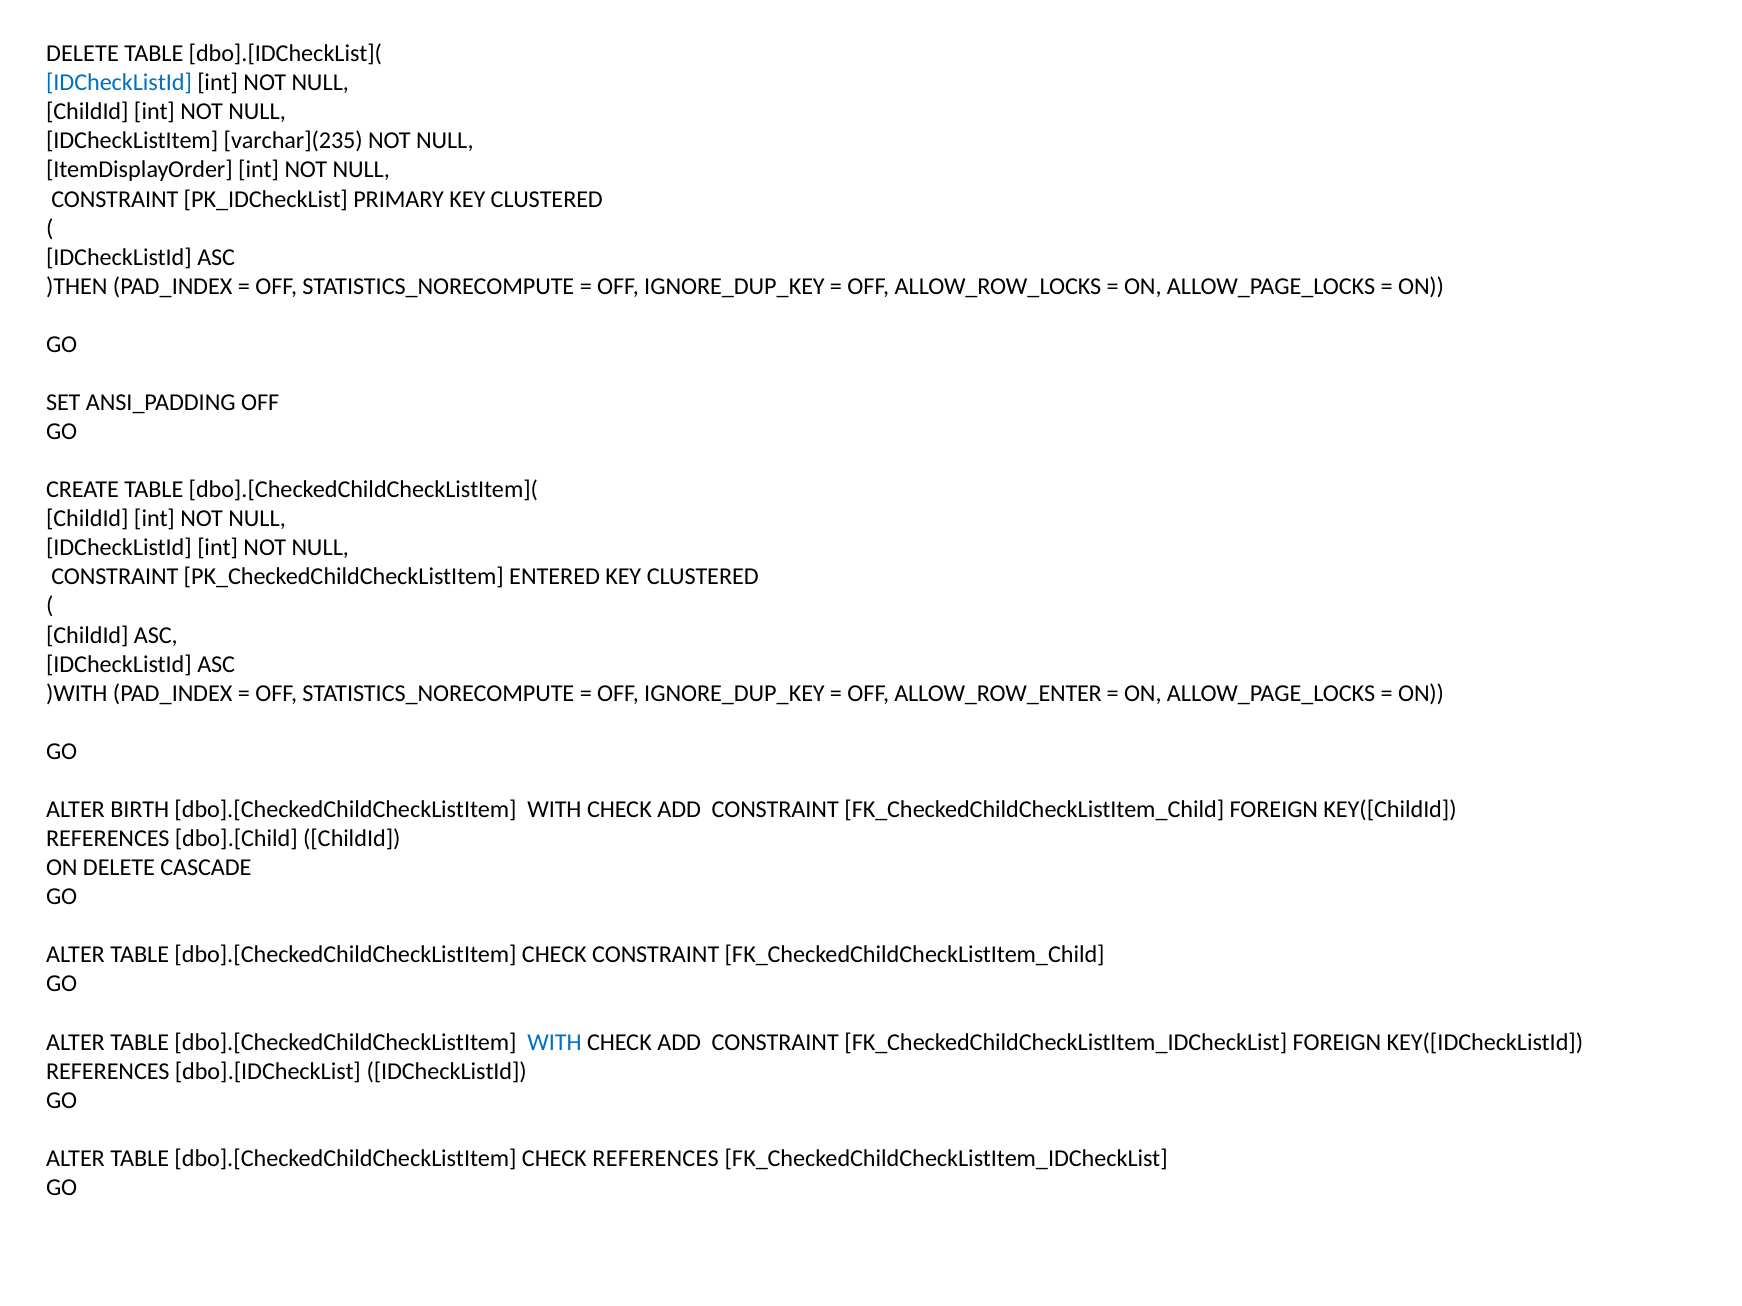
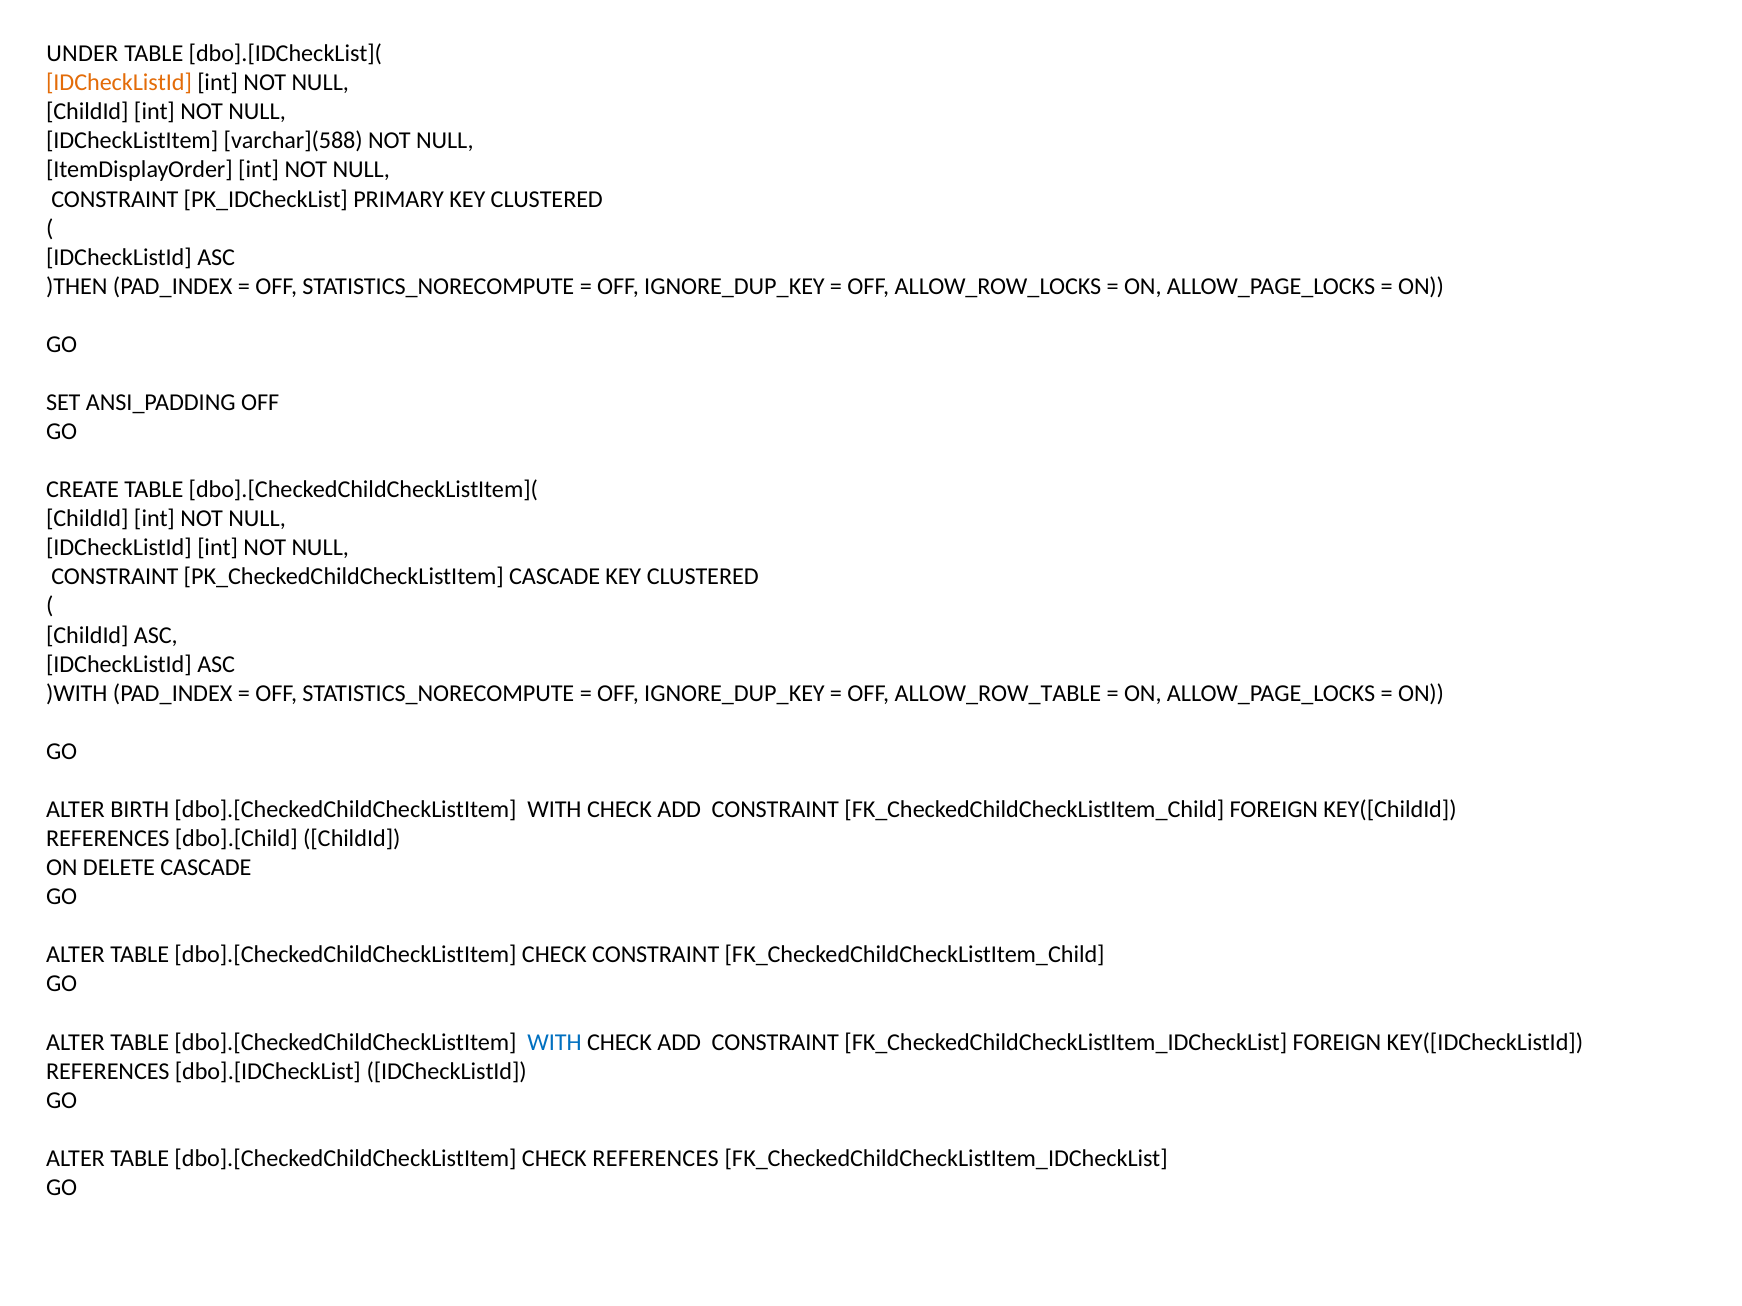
DELETE: DELETE -> UNDER (82, 54)
IDCheckListId colour: blue -> orange (119, 83)
varchar](235: varchar](235 -> varchar](588 (293, 141)
PK_CheckedChildCheckListItem ENTERED: ENTERED -> CASCADE (555, 577)
ALLOW_ROW_ENTER: ALLOW_ROW_ENTER -> ALLOW_ROW_TABLE (998, 693)
